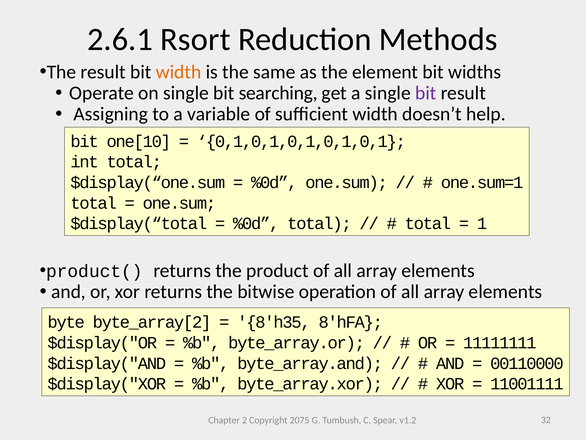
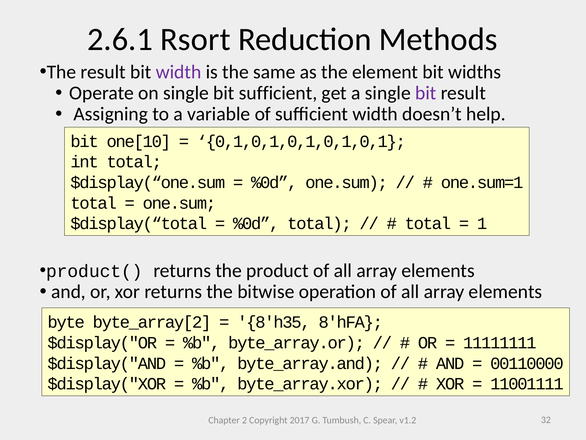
width colour: orange -> purple (179, 72)
bit searching: searching -> sufficient (278, 93)
2075: 2075 -> 2017 (300, 420)
